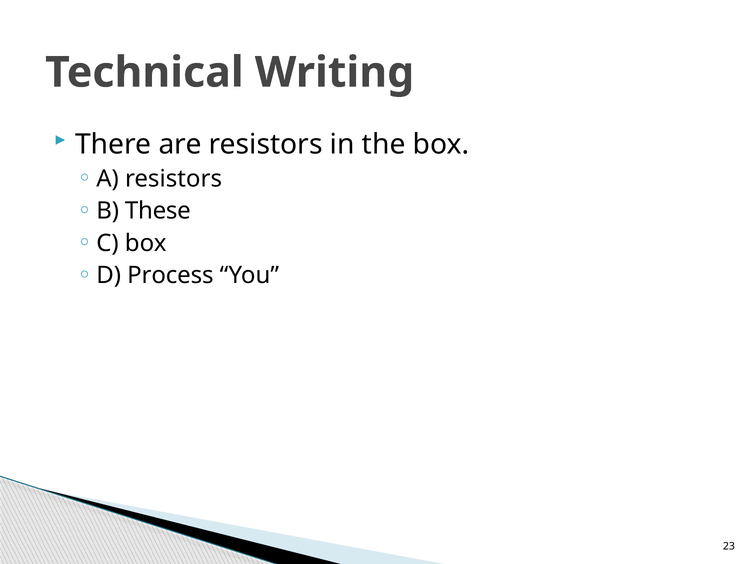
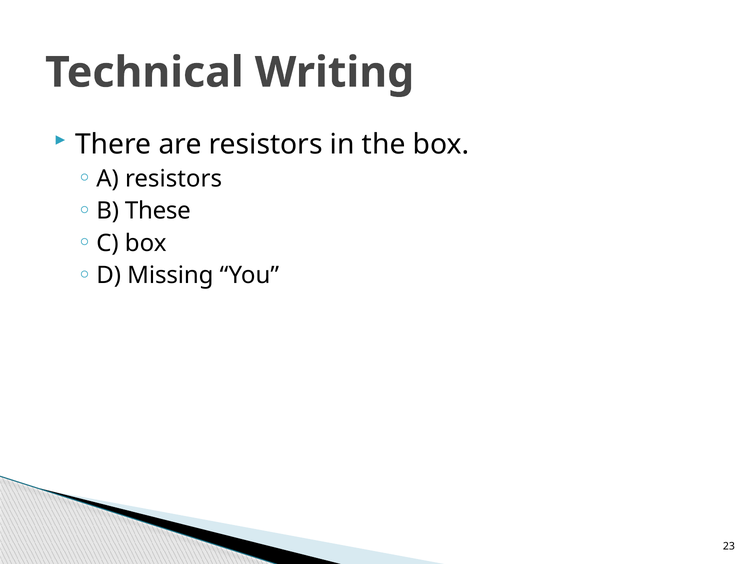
Process: Process -> Missing (170, 276)
